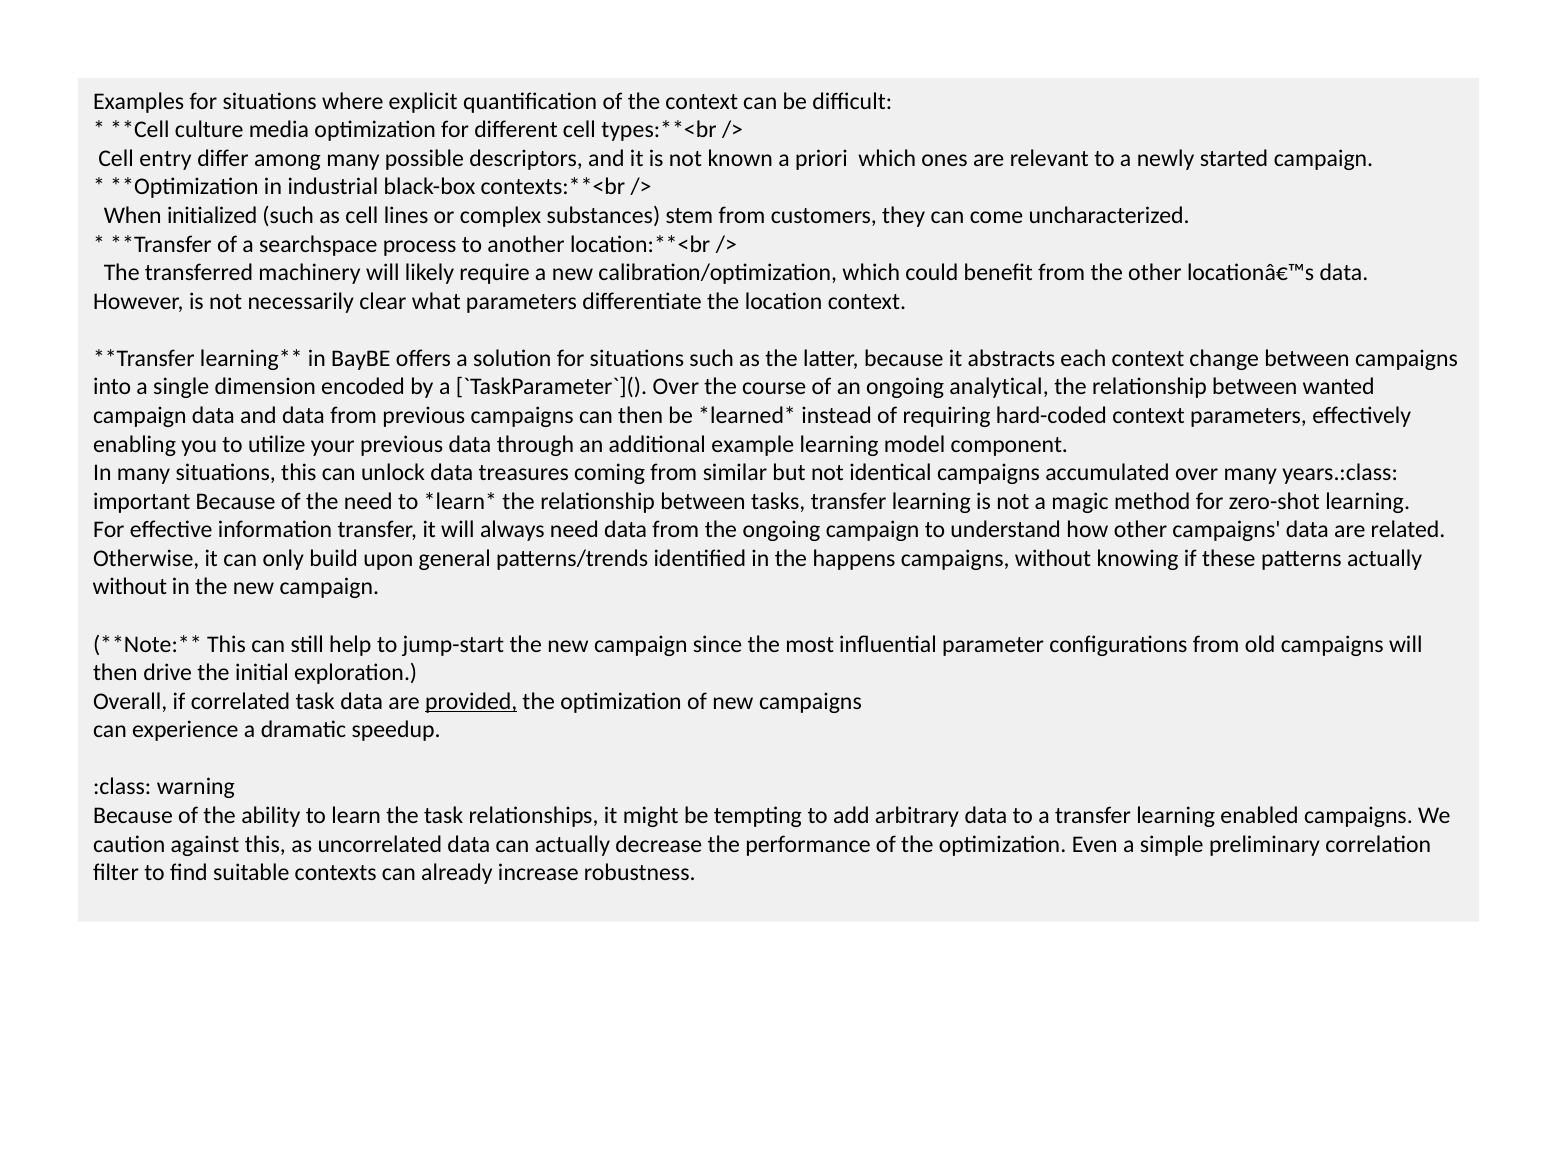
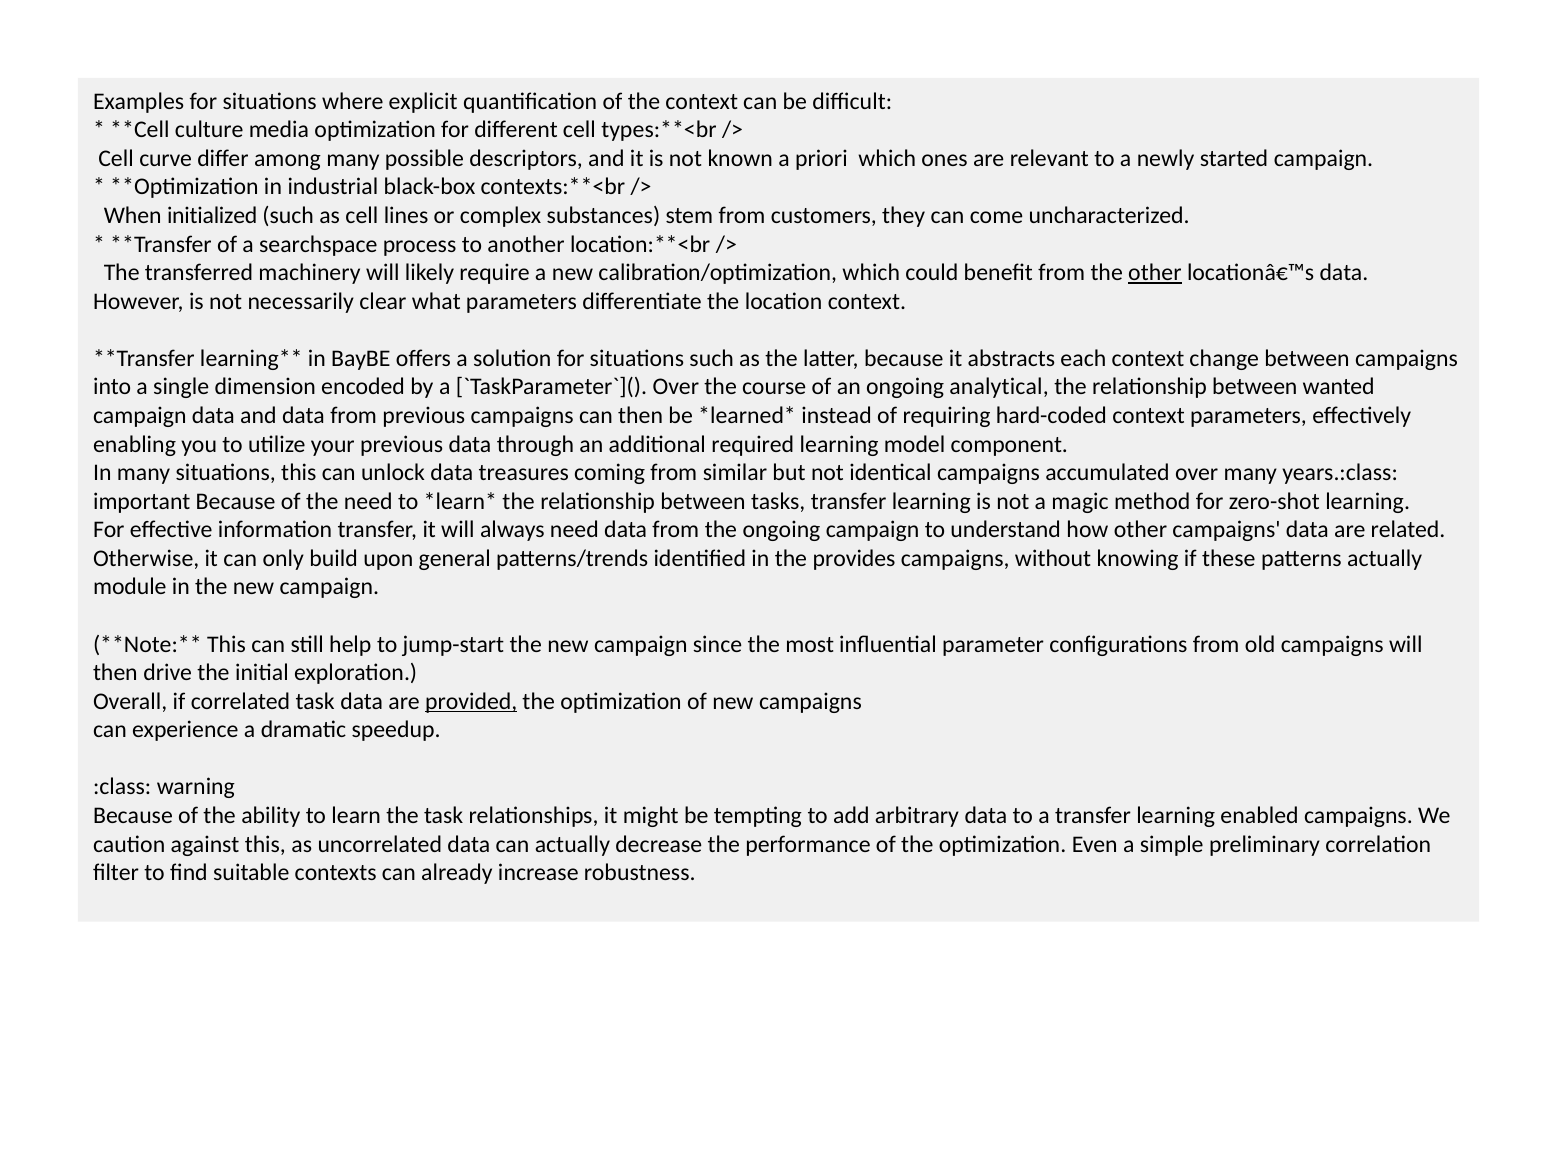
entry: entry -> curve (166, 159)
other underline: none -> present (1155, 273)
example: example -> required (753, 444)
happens: happens -> provides (854, 558)
without: without -> module (130, 587)
